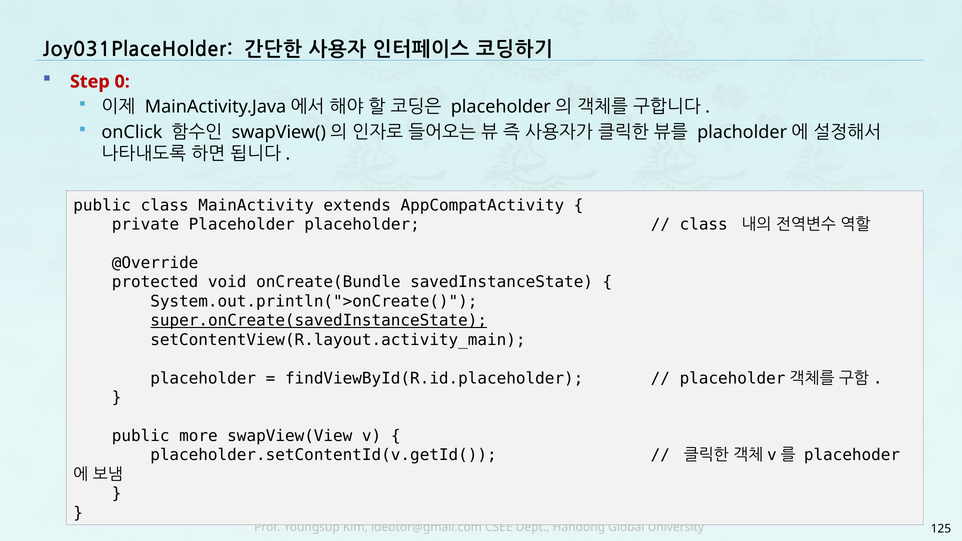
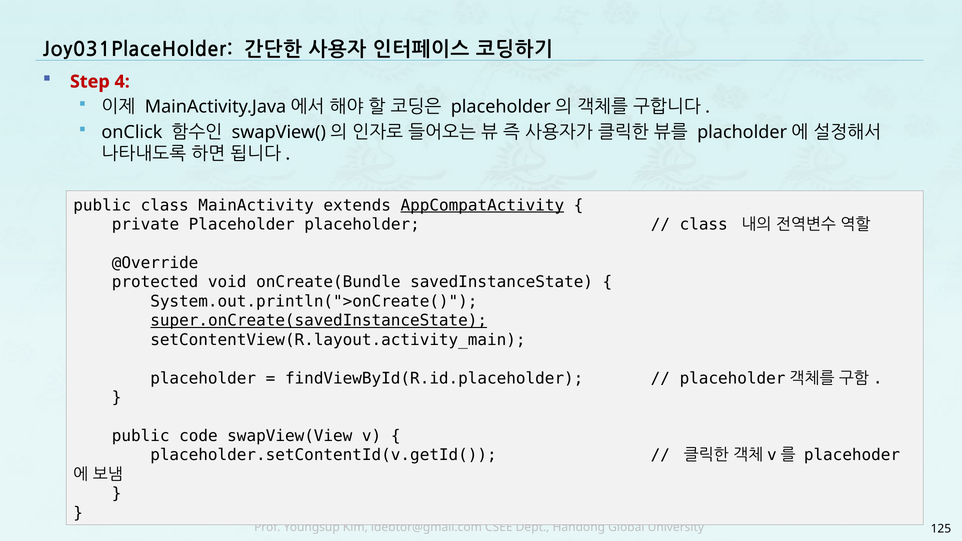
0: 0 -> 4 (122, 82)
AppCompatActivity underline: none -> present (482, 205)
more: more -> code (198, 436)
